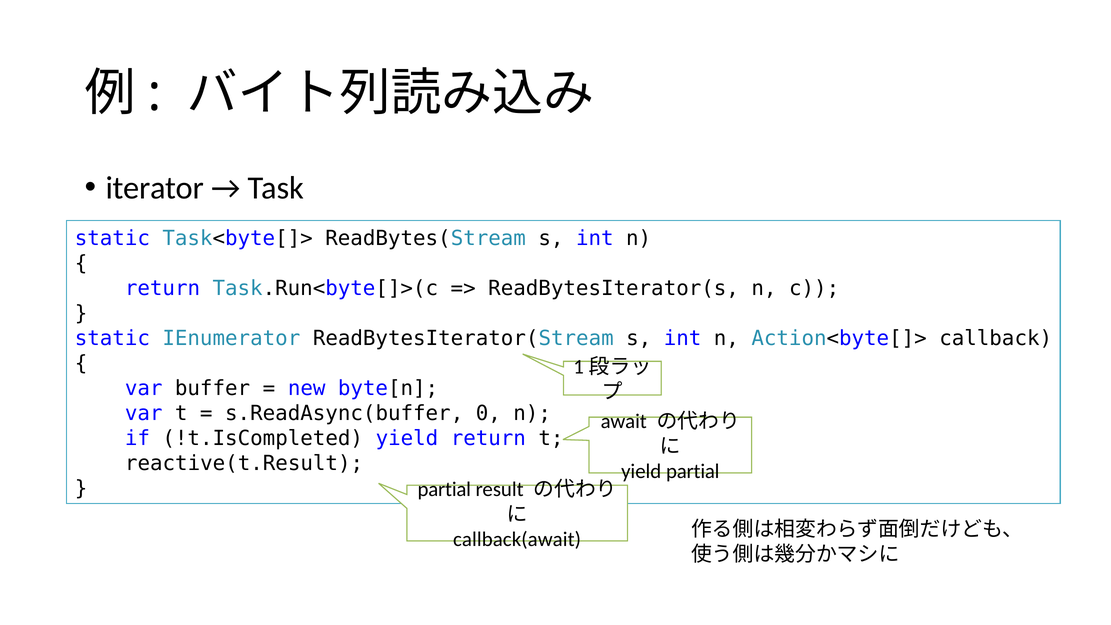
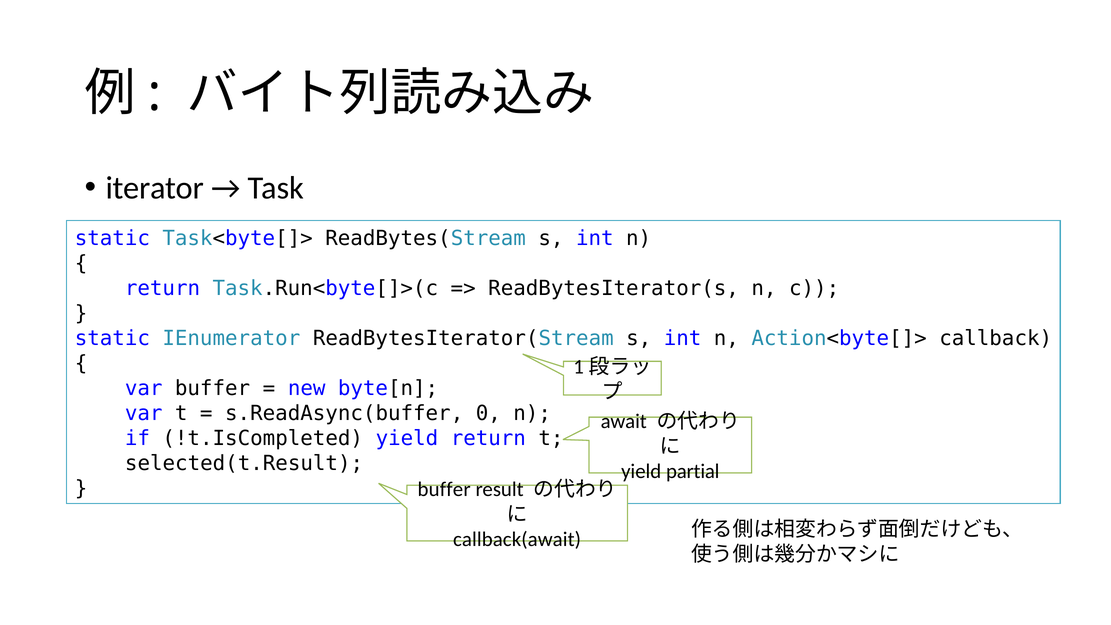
reactive(t.Result: reactive(t.Result -> selected(t.Result (244, 463)
partial: partial -> buffer (444, 489)
